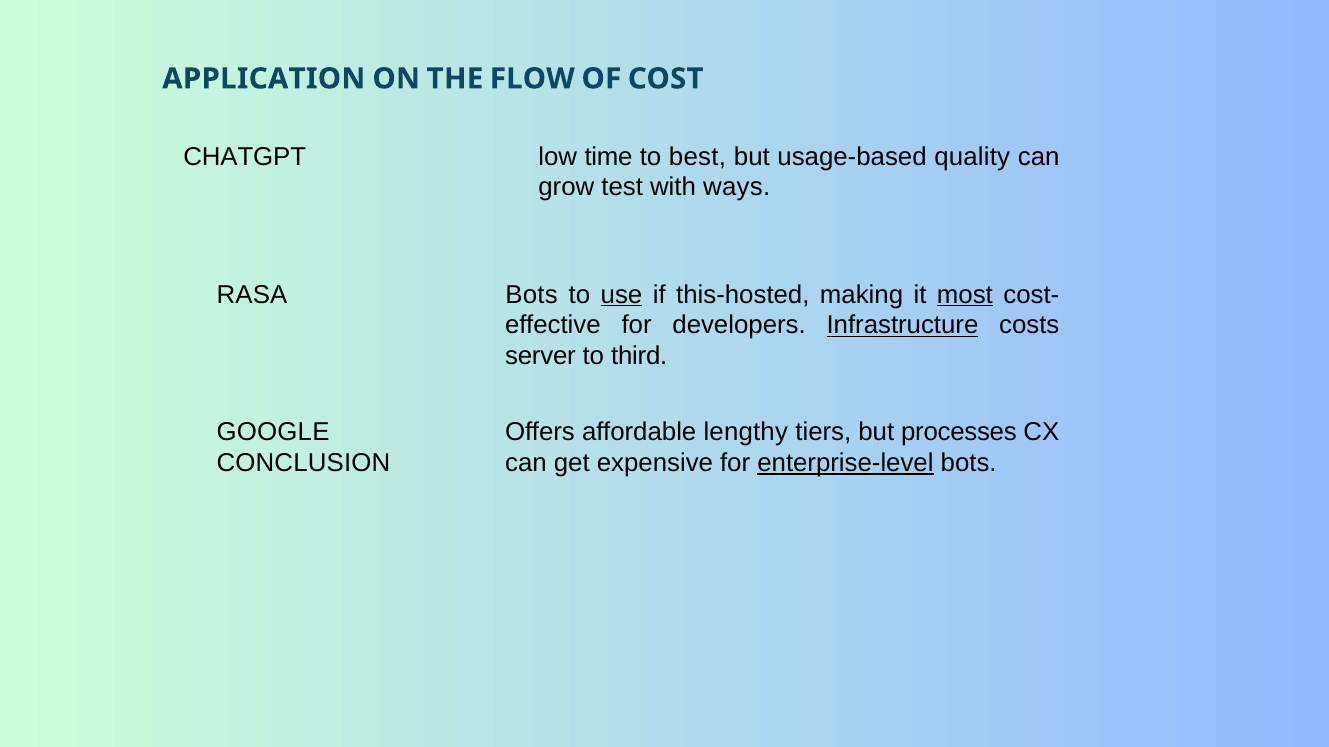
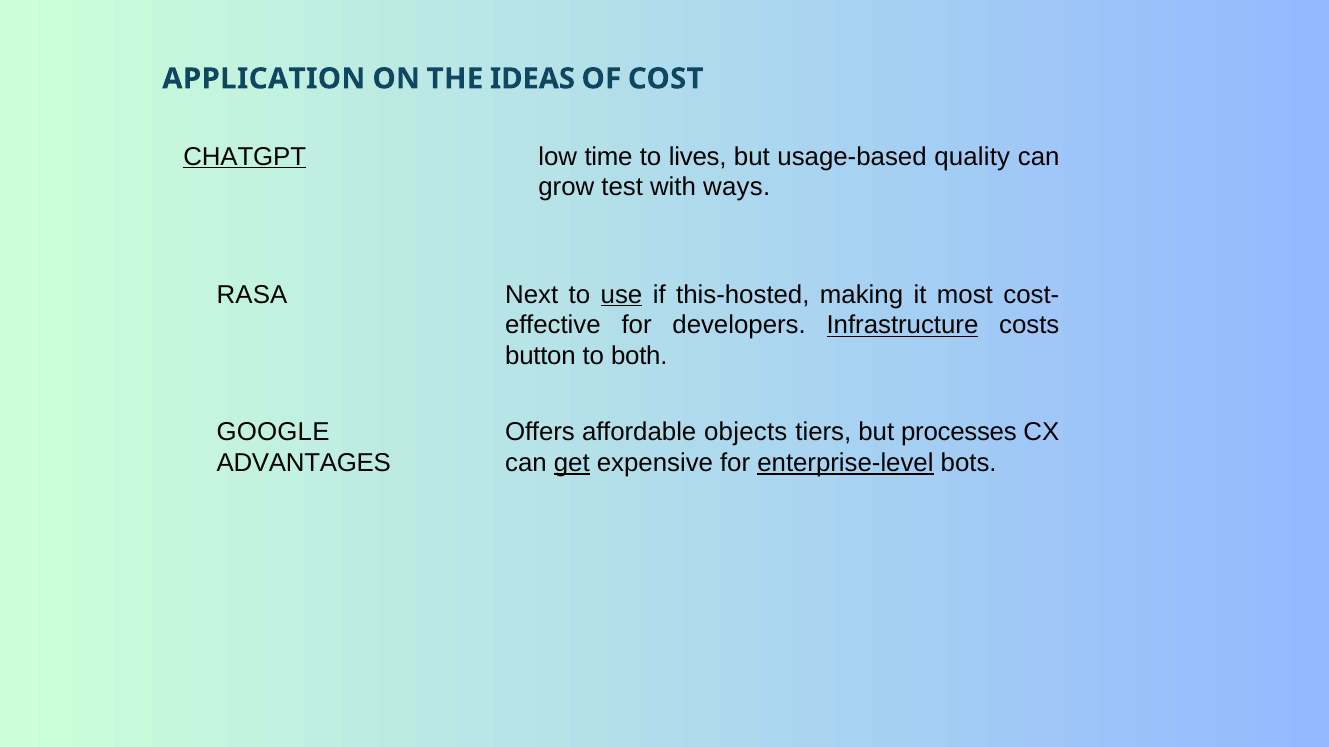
FLOW: FLOW -> IDEAS (532, 79)
CHATGPT underline: none -> present (245, 157)
best: best -> lives (698, 157)
RASA Bots: Bots -> Next (532, 295)
most underline: present -> none (965, 295)
server: server -> button (540, 356)
third: third -> both (639, 356)
lengthy: lengthy -> objects (746, 433)
CONCLUSION: CONCLUSION -> ADVANTAGES (304, 463)
get underline: none -> present (572, 464)
